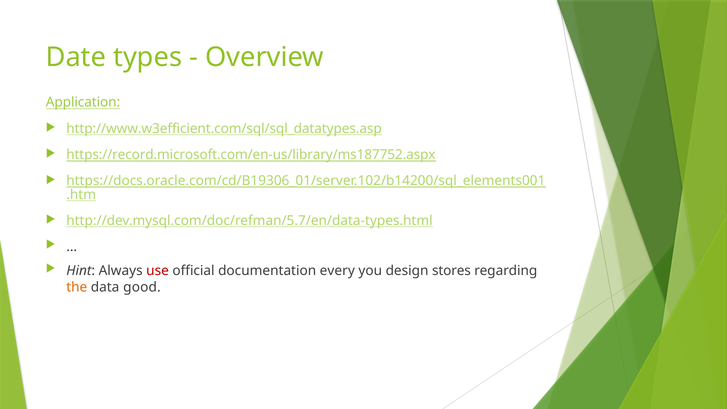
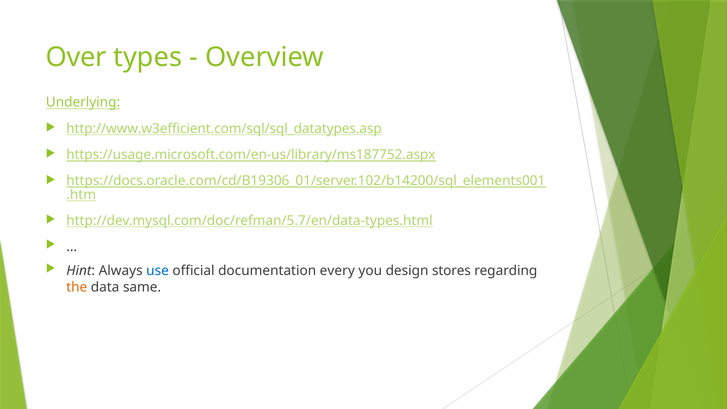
Date: Date -> Over (76, 57)
Application: Application -> Underlying (83, 102)
https://record.microsoft.com/en-us/library/ms187752.aspx: https://record.microsoft.com/en-us/library/ms187752.aspx -> https://usage.microsoft.com/en-us/library/ms187752.aspx (251, 155)
use colour: red -> blue (158, 271)
good: good -> same (142, 287)
